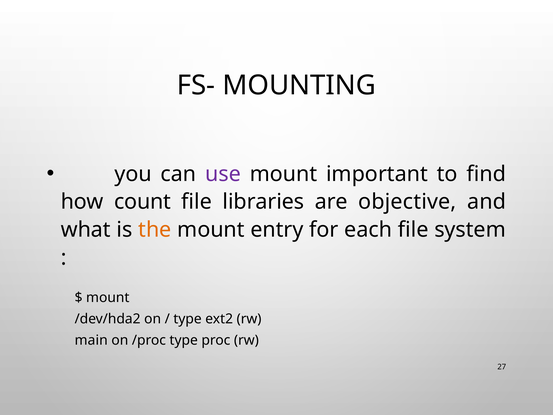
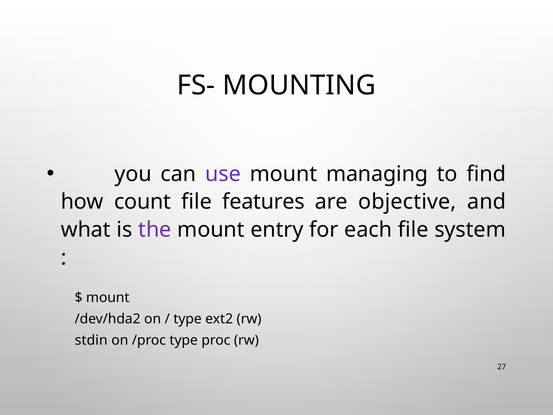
important: important -> managing (377, 174)
libraries: libraries -> features (263, 202)
the colour: orange -> purple (155, 230)
main: main -> stdin (91, 340)
